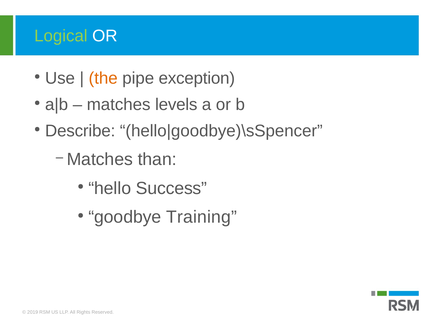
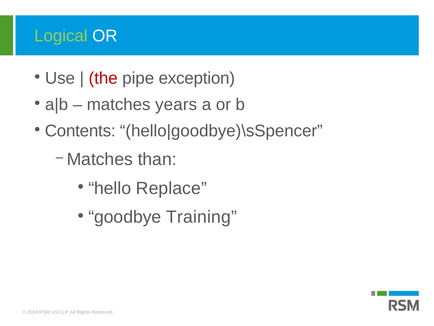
the colour: orange -> red (103, 78)
levels: levels -> years (176, 104)
Describe: Describe -> Contents (80, 131)
Success: Success -> Replace (171, 188)
